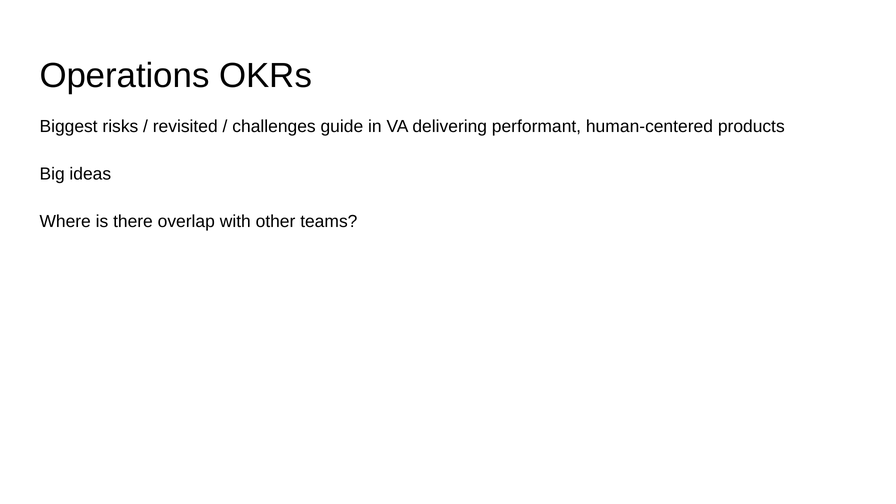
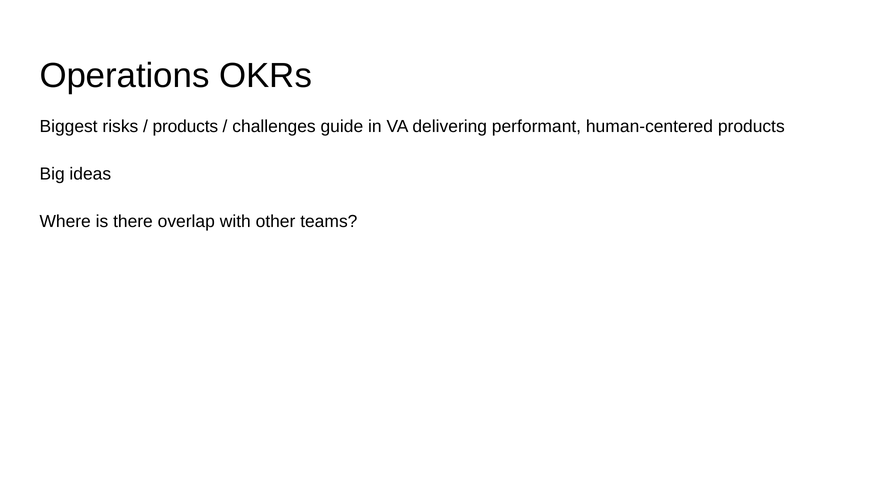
revisited: revisited -> products (185, 126)
